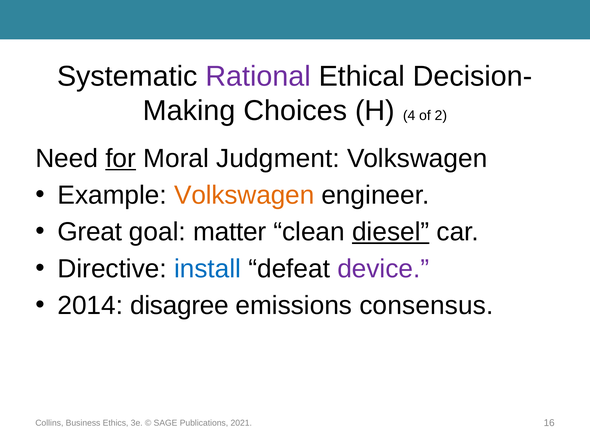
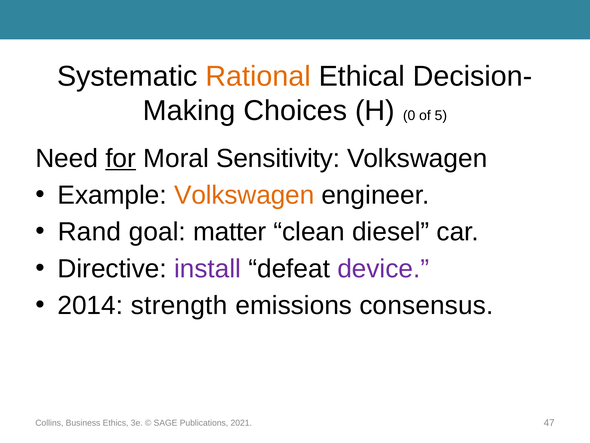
Rational colour: purple -> orange (258, 76)
4: 4 -> 0 (409, 116)
2: 2 -> 5 (441, 116)
Judgment: Judgment -> Sensitivity (278, 158)
Great: Great -> Rand (89, 232)
diesel underline: present -> none (391, 232)
install colour: blue -> purple (208, 268)
disagree: disagree -> strength (179, 305)
16: 16 -> 47 (549, 423)
